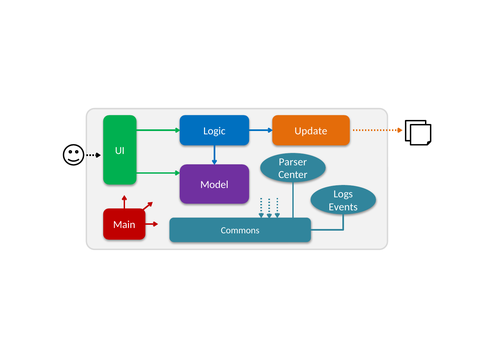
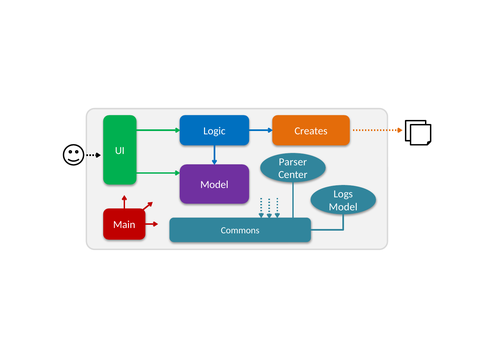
Update: Update -> Creates (311, 131)
Events: Events -> Model (343, 207)
